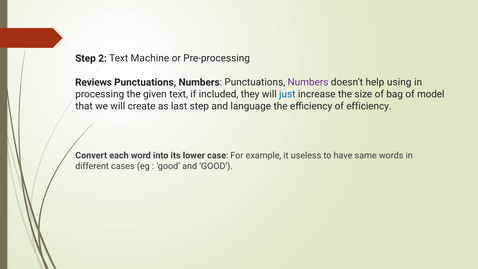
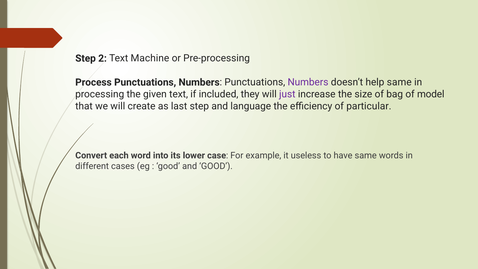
Reviews: Reviews -> Process (93, 82)
help using: using -> same (399, 82)
just colour: blue -> purple (287, 94)
of efficiency: efficiency -> particular (369, 106)
